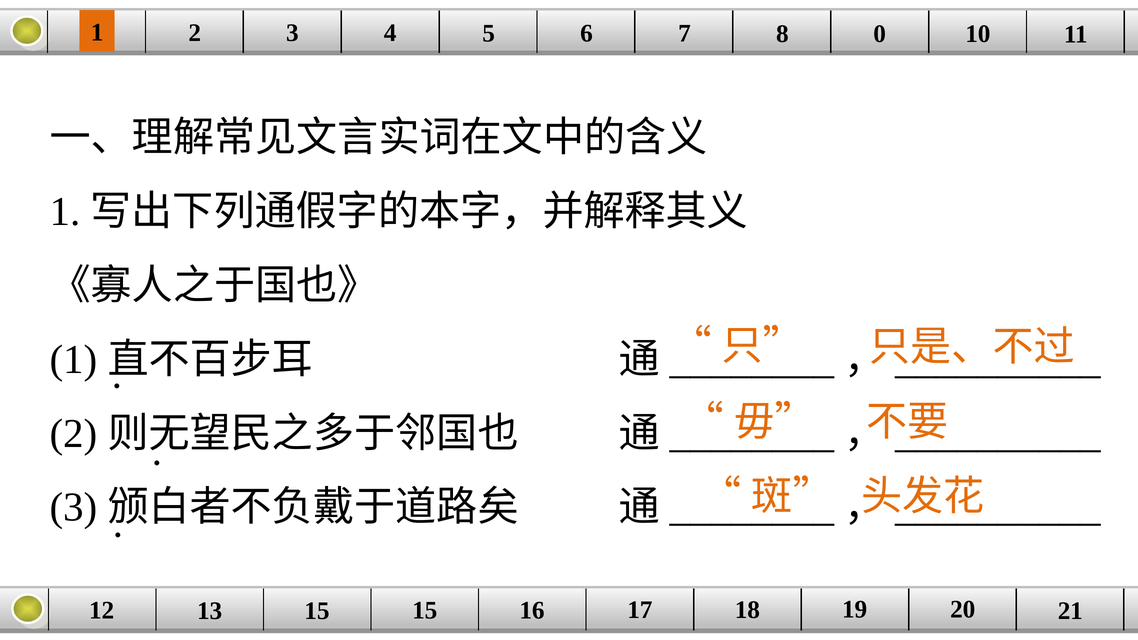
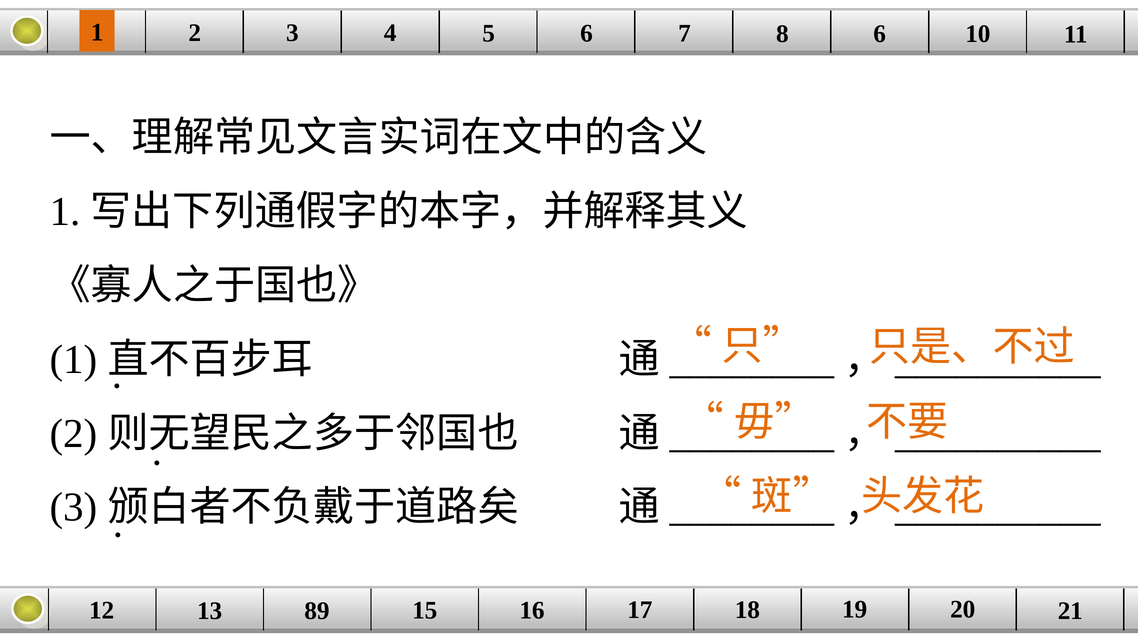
8 0: 0 -> 6 (880, 34)
13 15: 15 -> 89 (317, 611)
